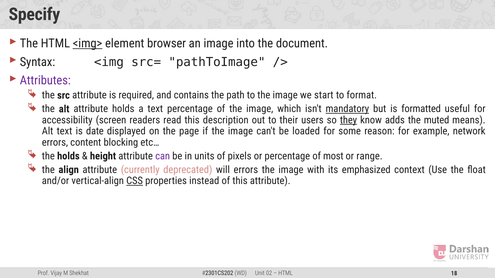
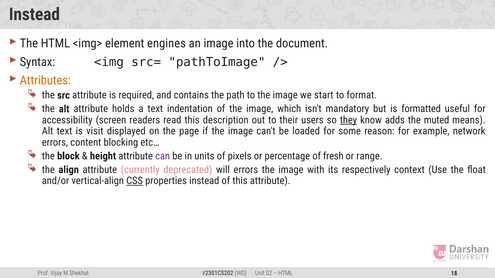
Specify: Specify -> Instead (34, 14)
<img> underline: present -> none (88, 44)
browser: browser -> engines (166, 44)
Attributes colour: purple -> orange (45, 81)
text percentage: percentage -> indentation (190, 109)
mandatory underline: present -> none (347, 109)
date: date -> visit (95, 131)
the holds: holds -> block (68, 156)
most: most -> fresh (333, 156)
emphasized: emphasized -> respectively (366, 170)
